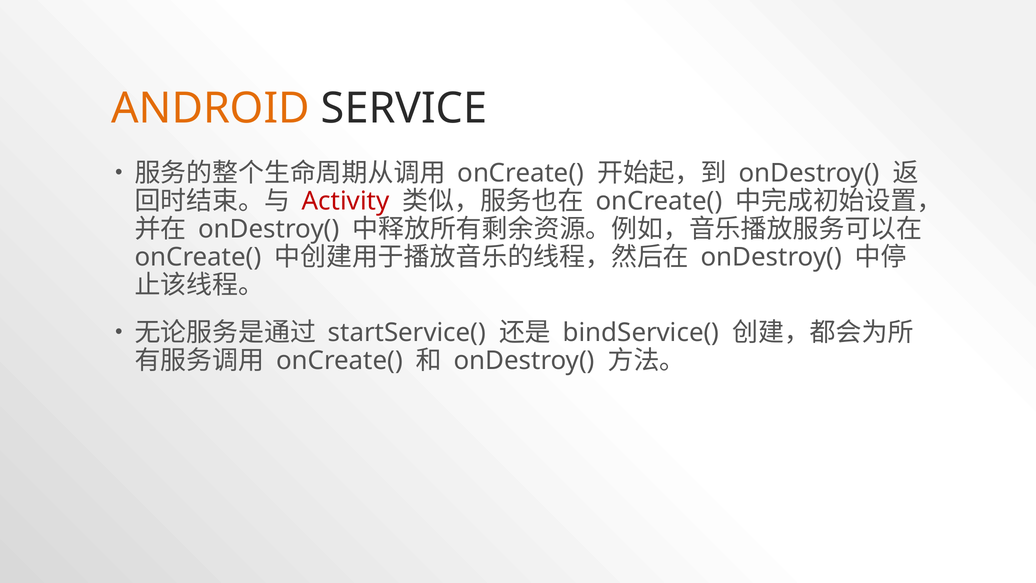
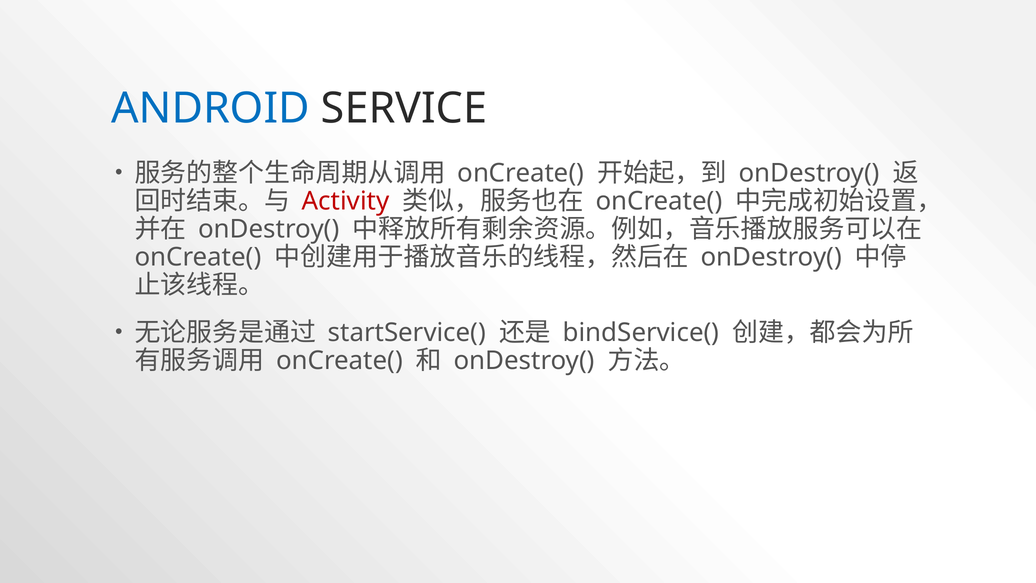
ANDROID colour: orange -> blue (211, 109)
